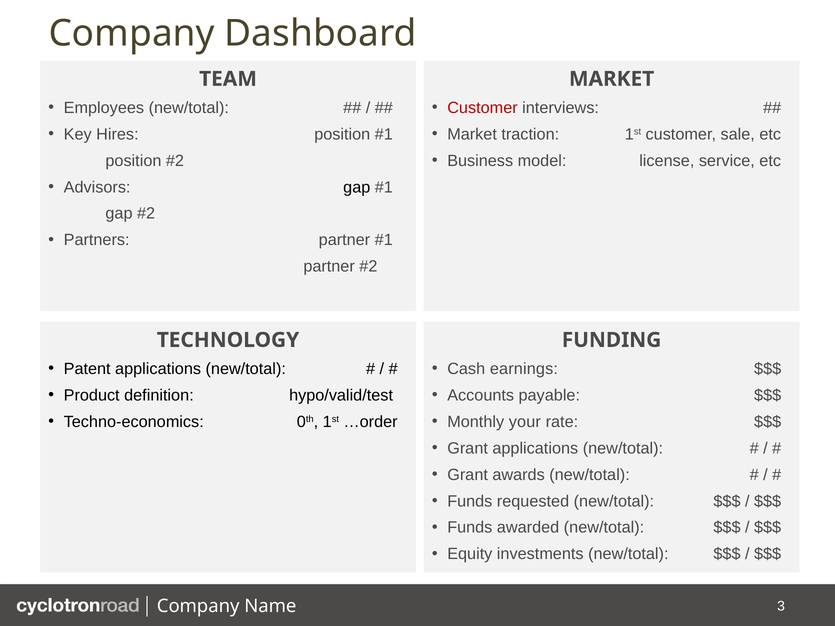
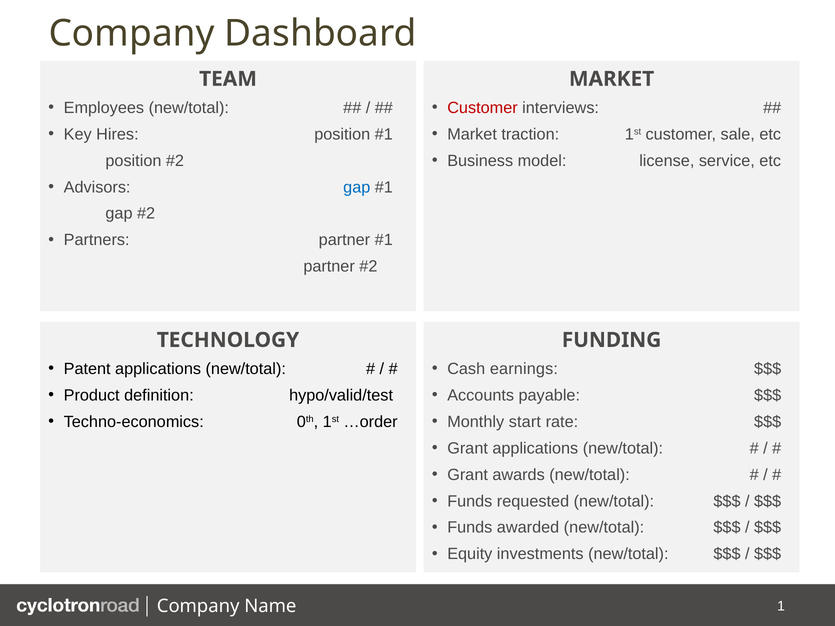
gap colour: black -> blue (357, 187)
your: your -> start (525, 422)
3: 3 -> 1 (781, 606)
